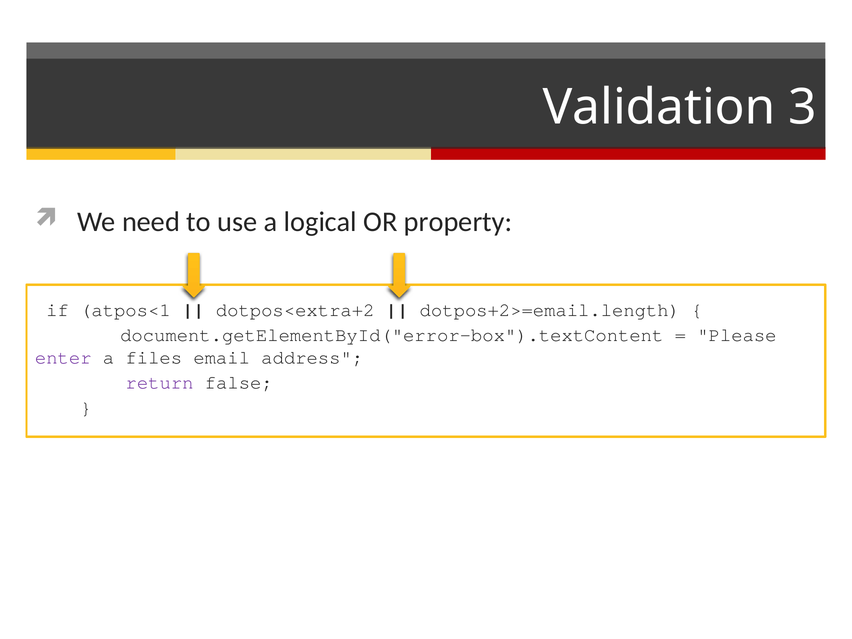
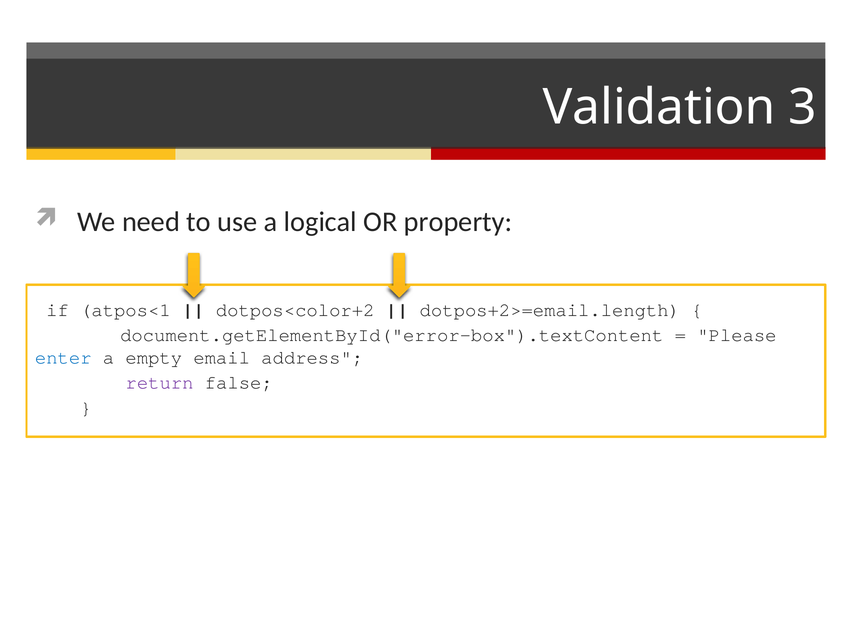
dotpos<extra+2: dotpos<extra+2 -> dotpos<color+2 (295, 310)
enter colour: purple -> blue (63, 358)
files: files -> empty (154, 358)
